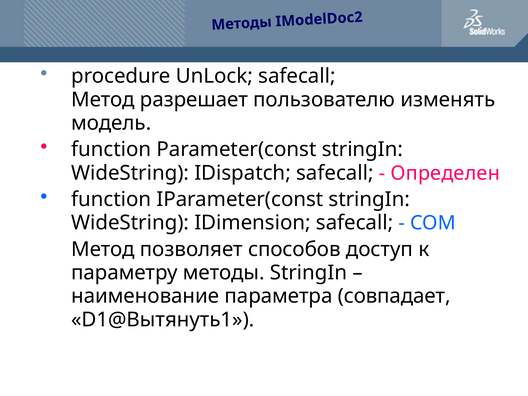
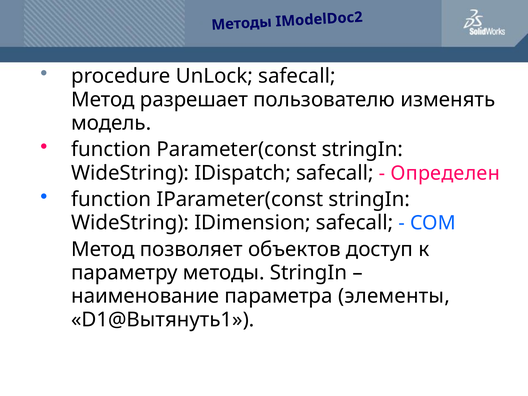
способов: способов -> объектов (294, 249)
совпадает: совпадает -> элементы (394, 296)
